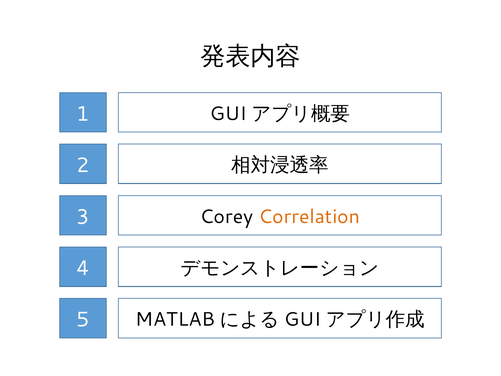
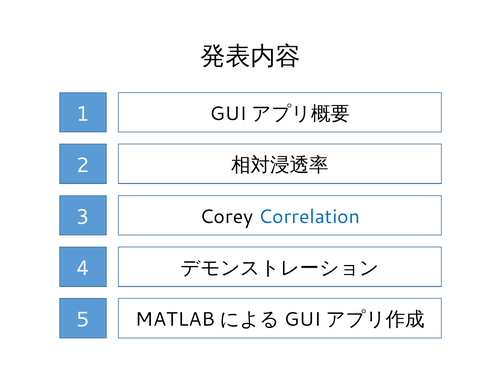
Correlation colour: orange -> blue (309, 217)
